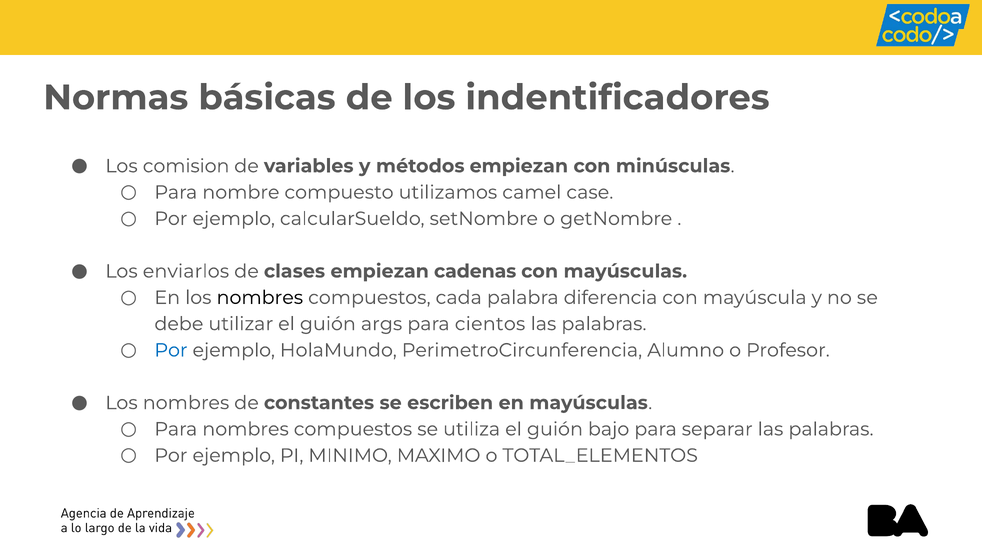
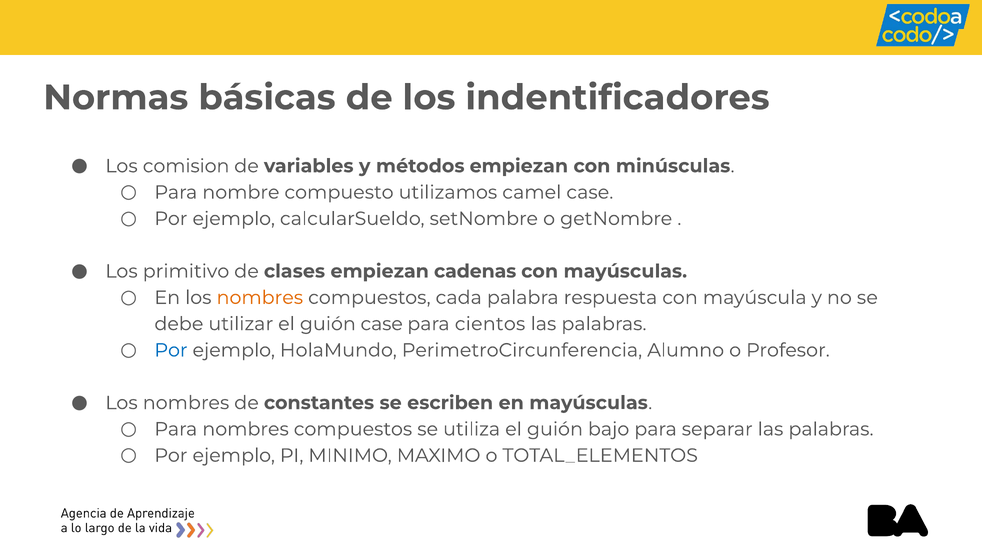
enviarlos: enviarlos -> primitivo (186, 271)
nombres colour: black -> orange (260, 298)
diferencia: diferencia -> respuesta (610, 298)
guión args: args -> case (382, 324)
